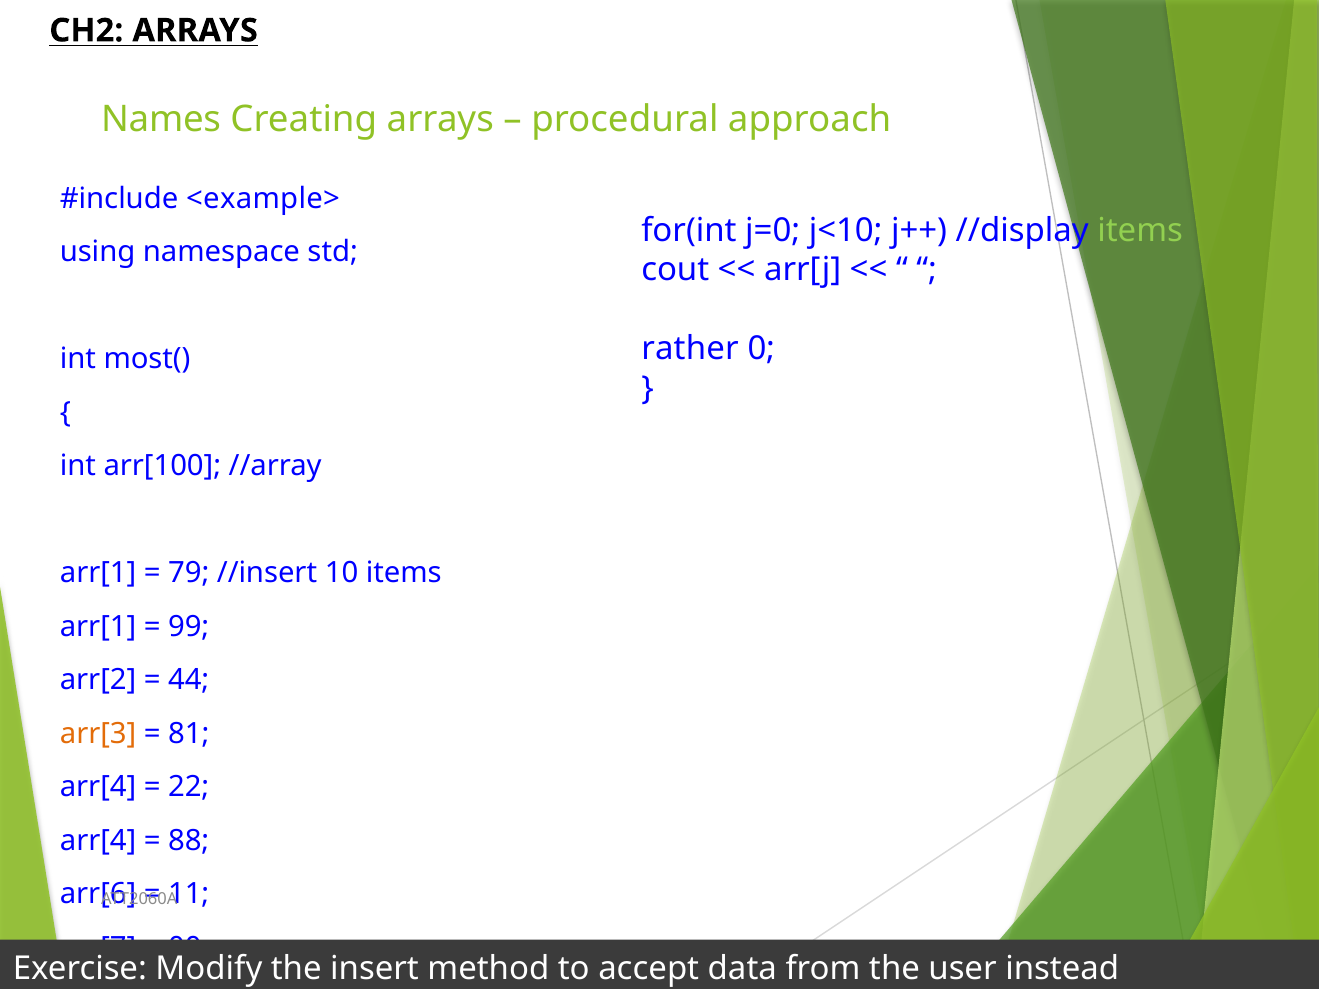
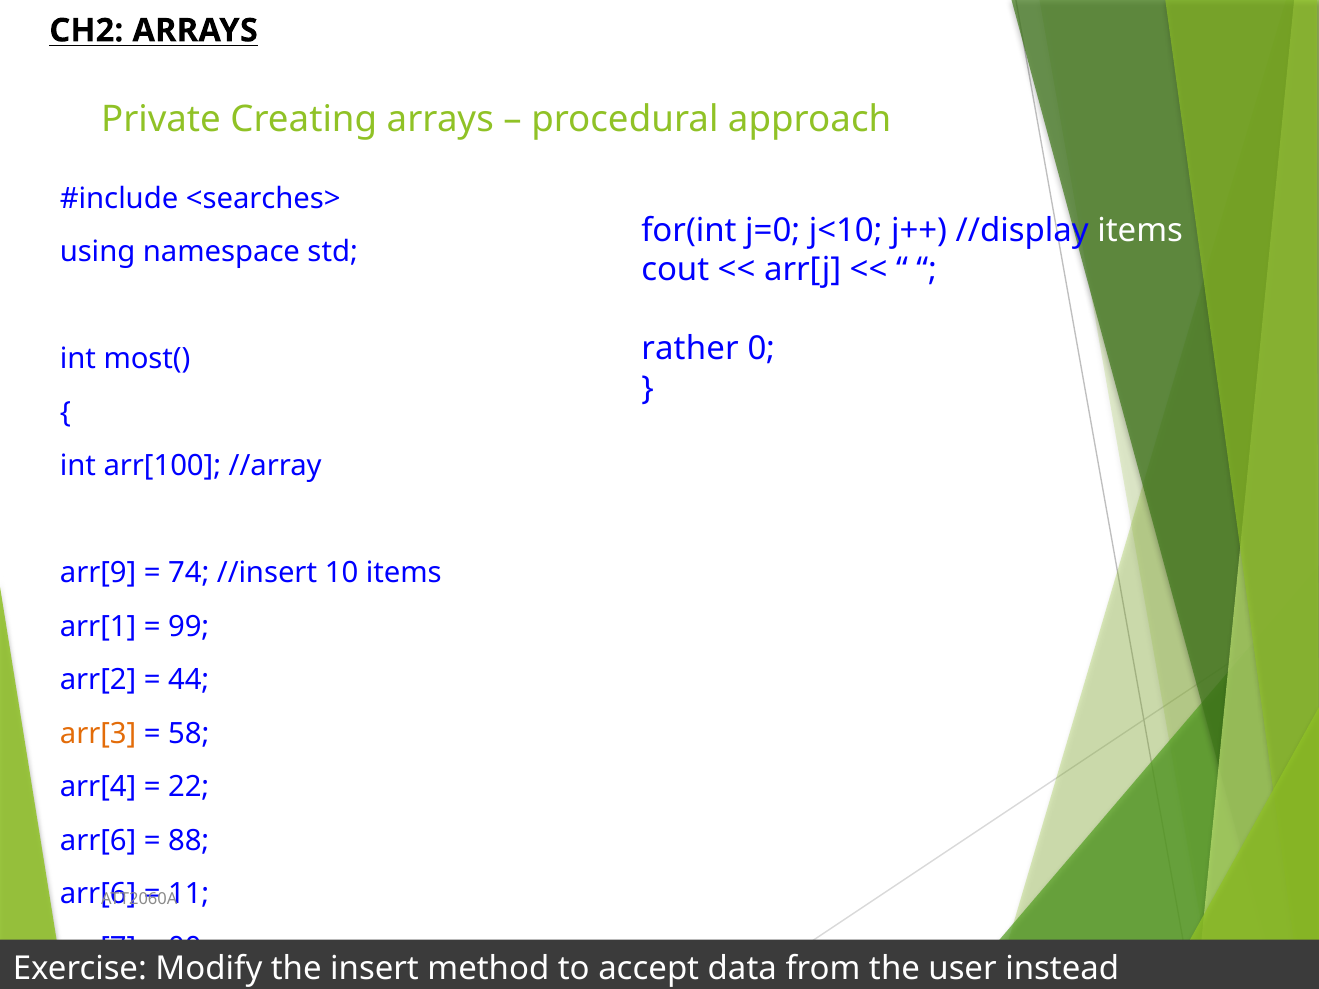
Names: Names -> Private (161, 119)
<example>: <example> -> <searches> (263, 199)
items colour: light green -> white (1140, 230)
arr[1: arr[1 -> arr[9 (98, 573)
79: 79 -> 74 (189, 573)
81: 81 -> 58 (189, 734)
arr[4: arr[4 -> arr[6 (98, 841)
